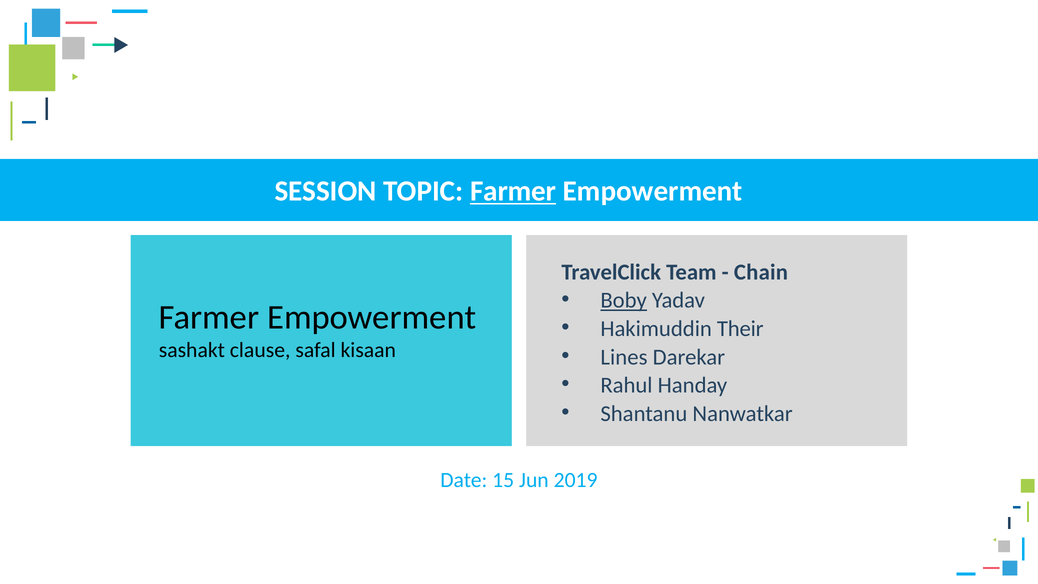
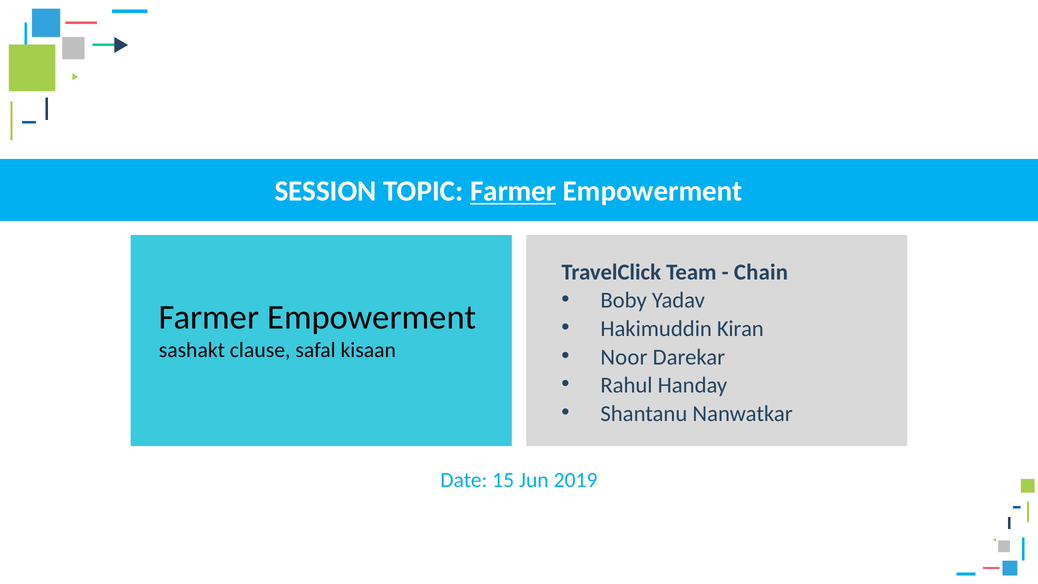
Boby underline: present -> none (624, 300)
Their: Their -> Kiran (740, 329)
Lines: Lines -> Noor (624, 357)
